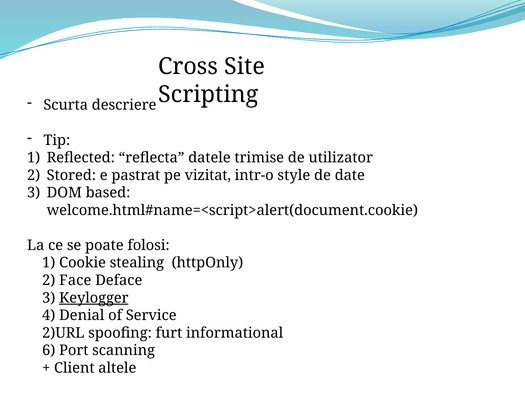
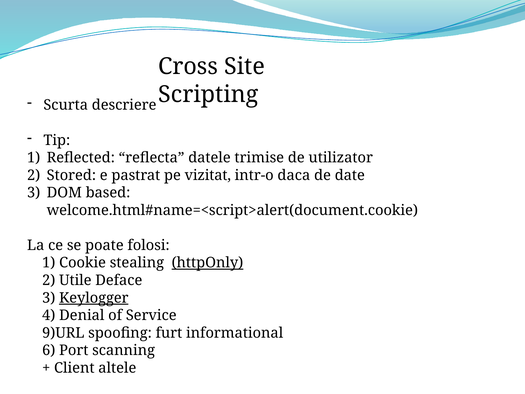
style: style -> daca (294, 175)
httpOnly underline: none -> present (207, 263)
Face: Face -> Utile (75, 280)
2)URL: 2)URL -> 9)URL (63, 333)
